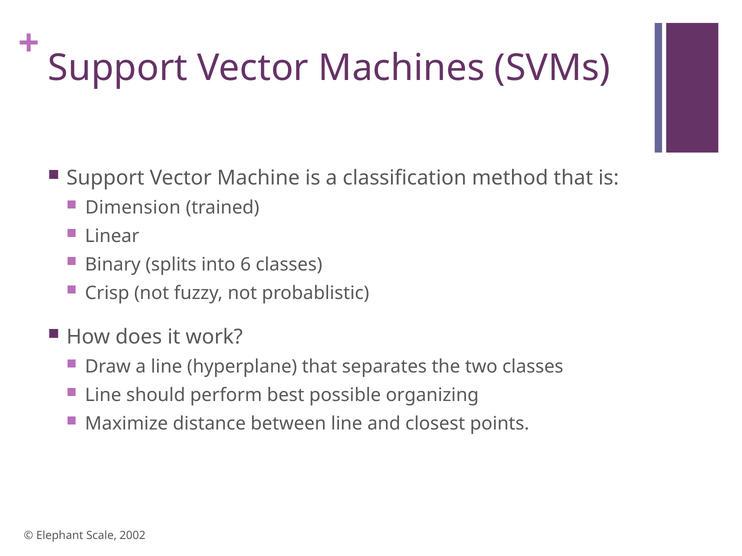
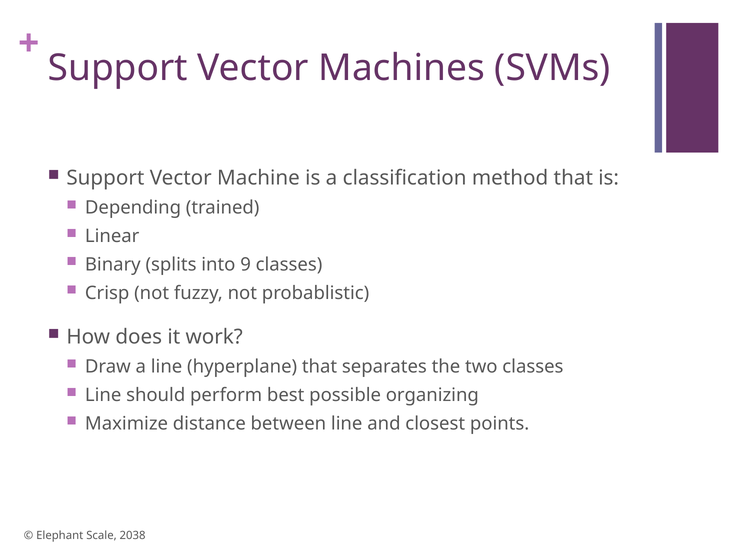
Dimension: Dimension -> Depending (133, 208)
6: 6 -> 9 (246, 265)
2002: 2002 -> 2038 (133, 536)
